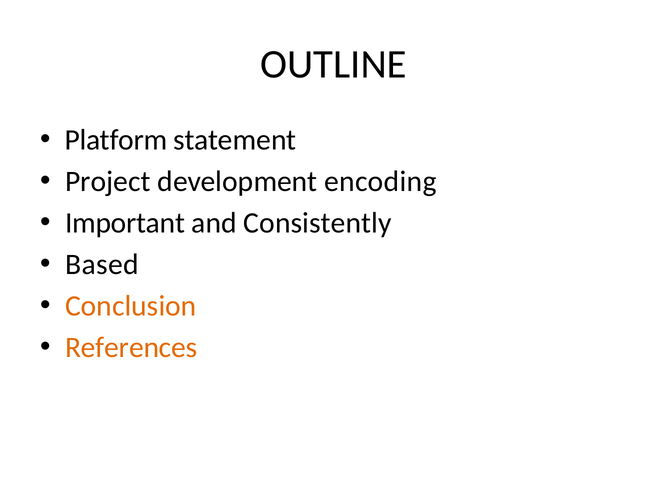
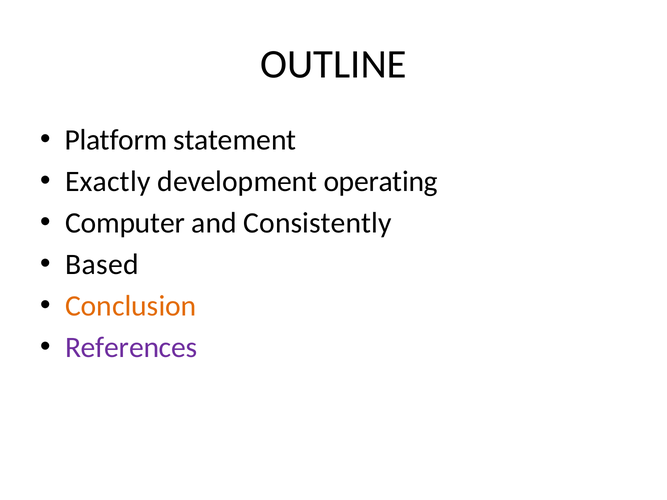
Project: Project -> Exactly (108, 181)
encoding: encoding -> operating (381, 181)
Important: Important -> Computer (125, 223)
References colour: orange -> purple (131, 348)
